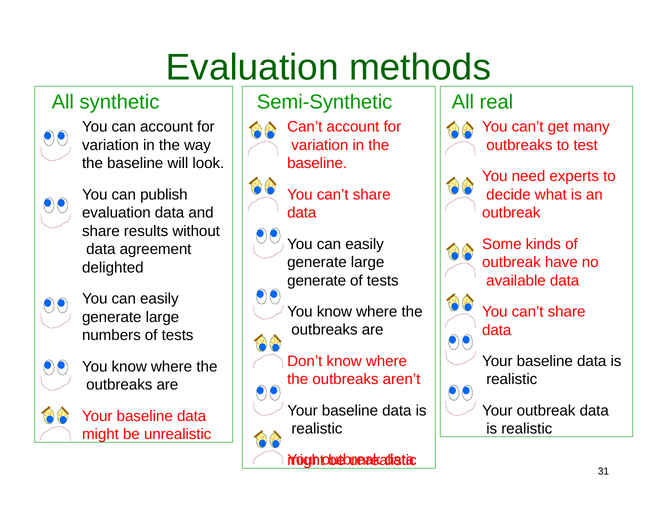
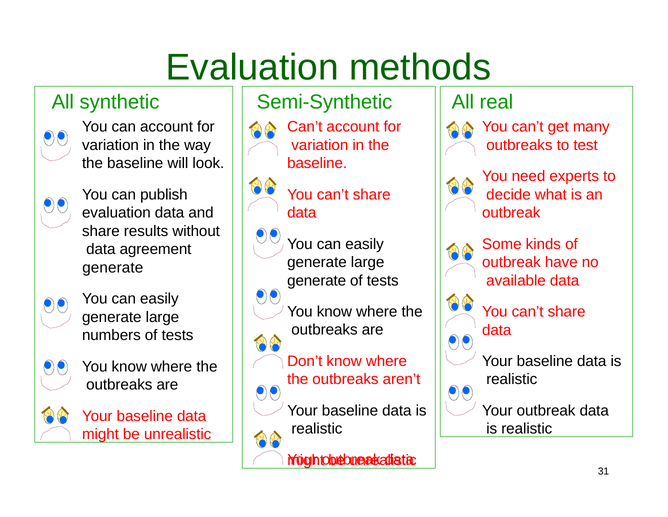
delighted: delighted -> generate (113, 267)
